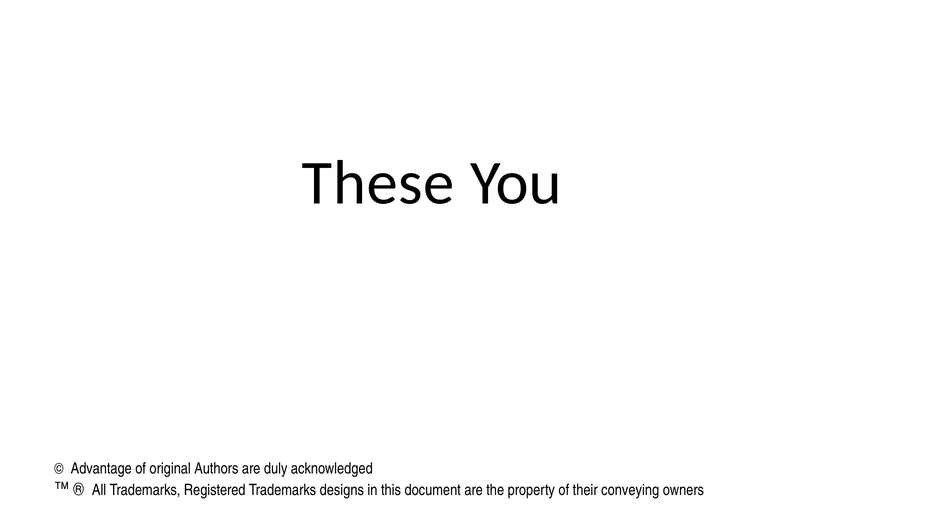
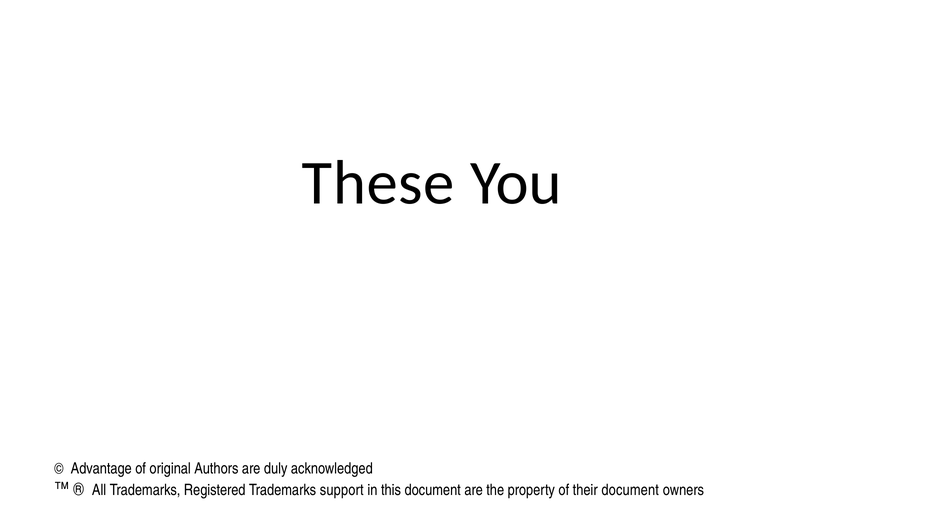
designs: designs -> support (342, 490)
their conveying: conveying -> document (630, 490)
